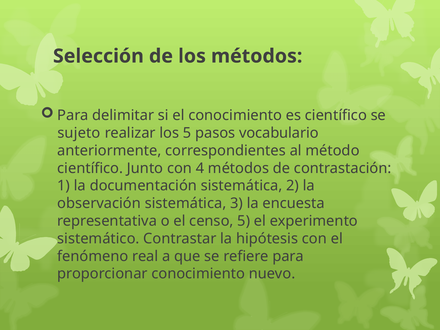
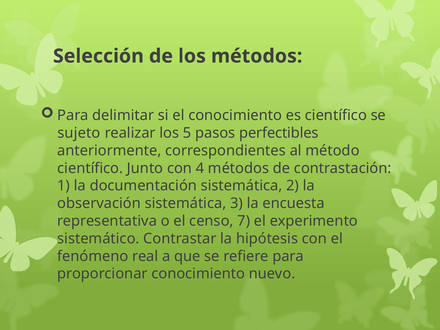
vocabulario: vocabulario -> perfectibles (279, 133)
censo 5: 5 -> 7 (244, 221)
